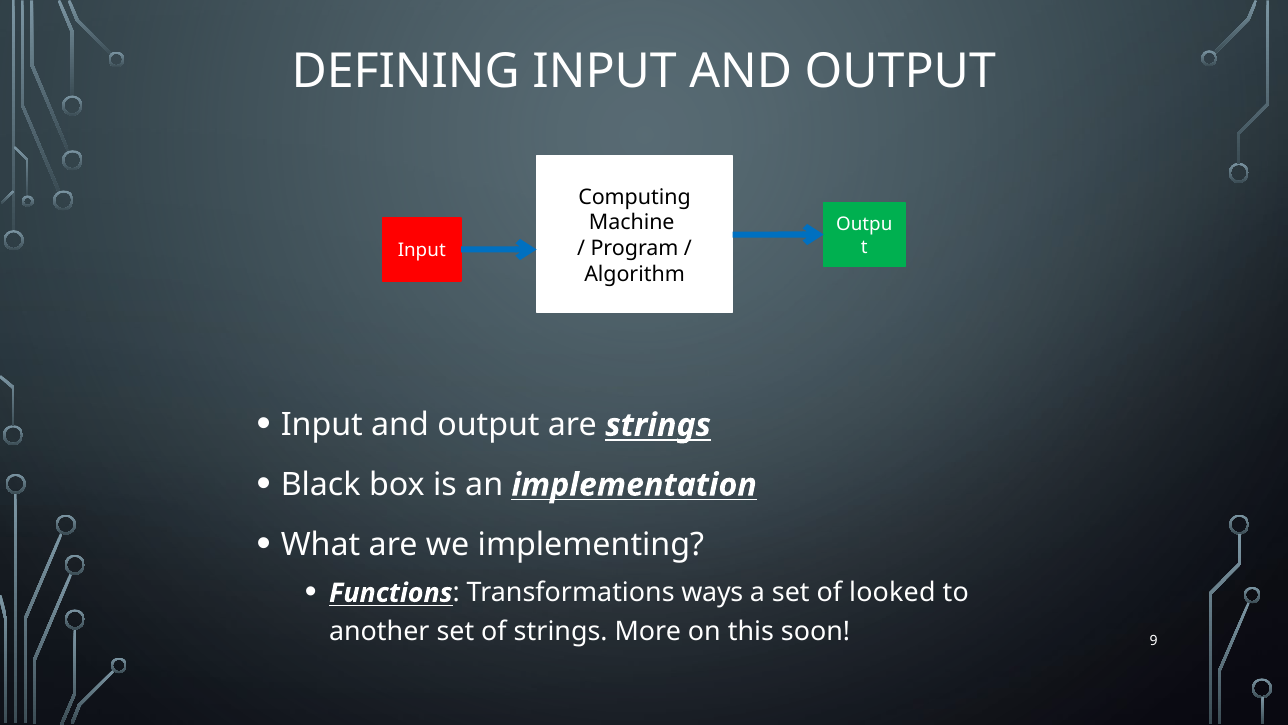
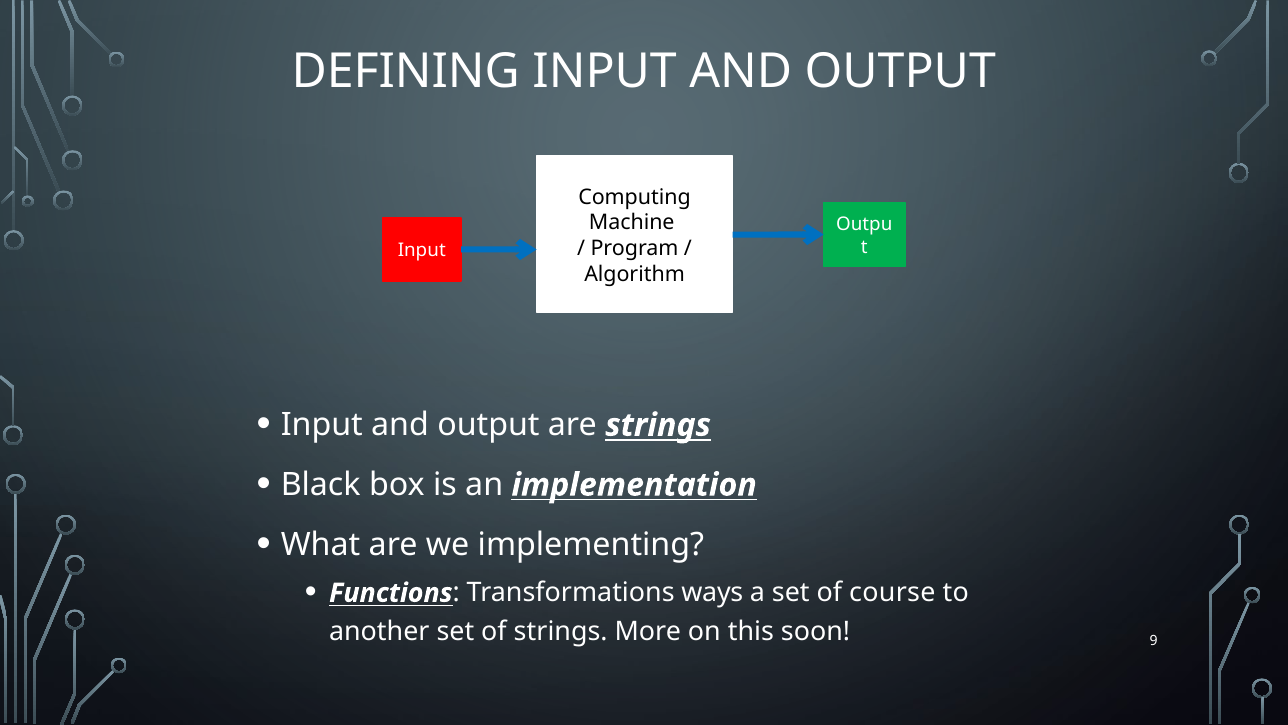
looked: looked -> course (892, 593)
